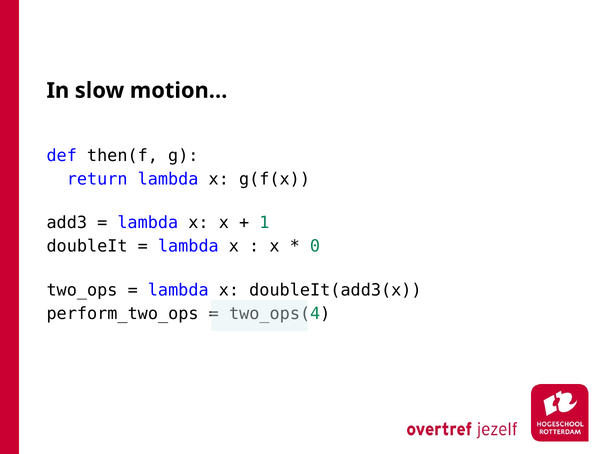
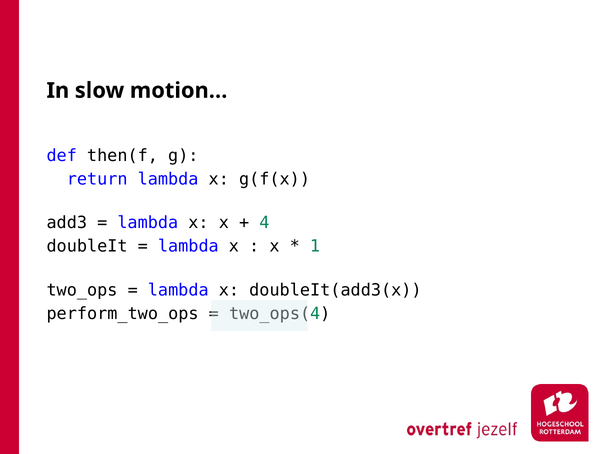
1: 1 -> 4 (264, 223)
0: 0 -> 1 (315, 246)
